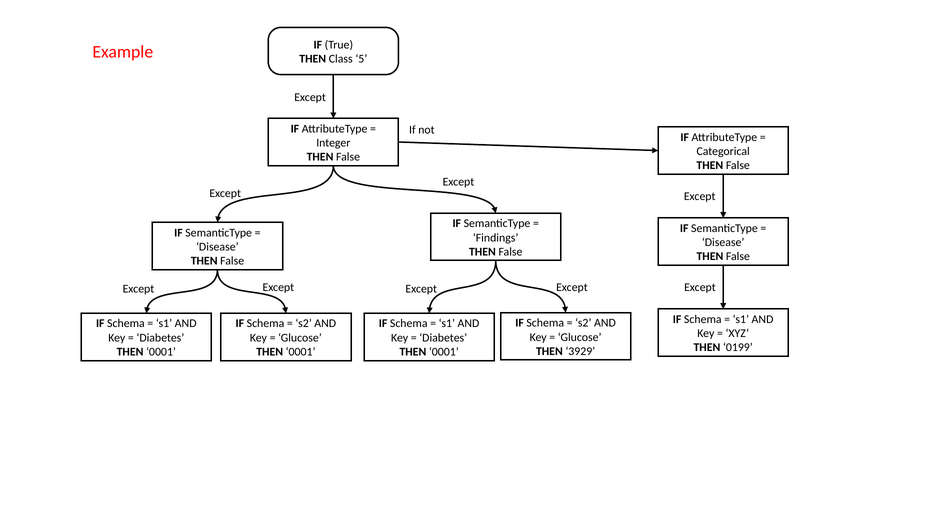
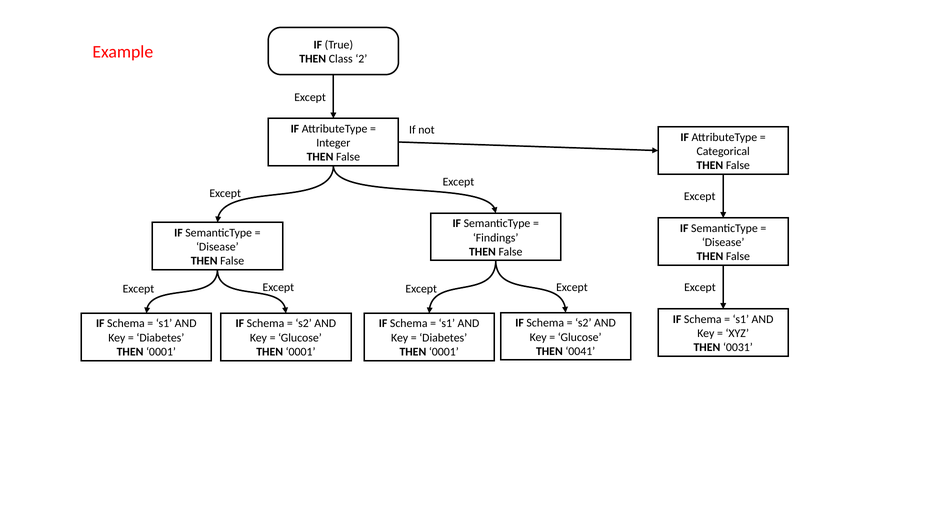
5: 5 -> 2 (361, 59)
0199: 0199 -> 0031 (738, 348)
3929: 3929 -> 0041 (580, 351)
